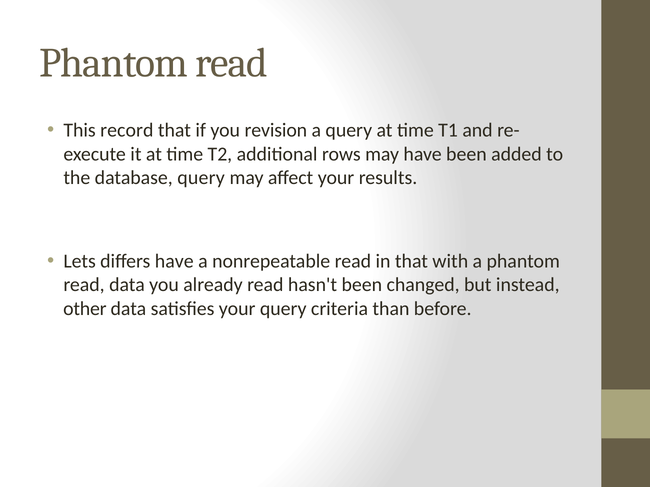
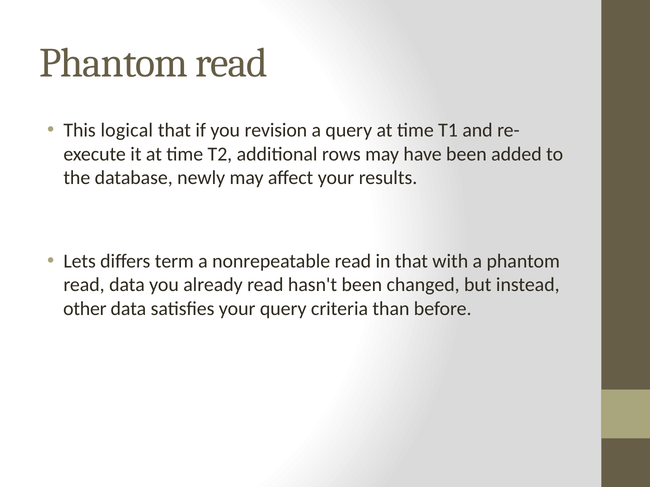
record: record -> logical (127, 130)
database query: query -> newly (201, 178)
differs have: have -> term (174, 261)
